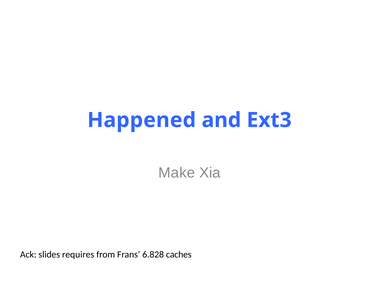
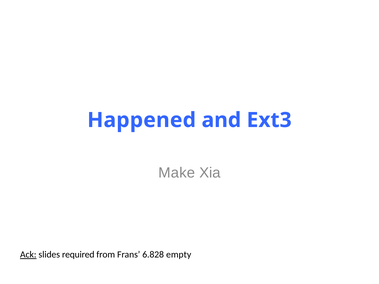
Ack underline: none -> present (28, 255)
requires: requires -> required (78, 255)
caches: caches -> empty (179, 255)
